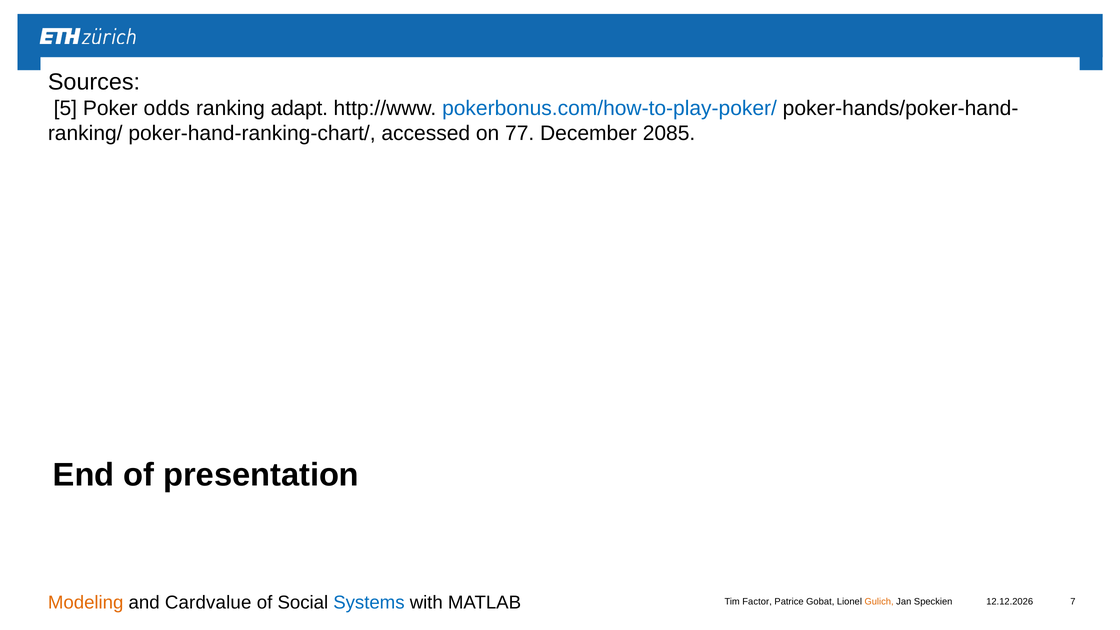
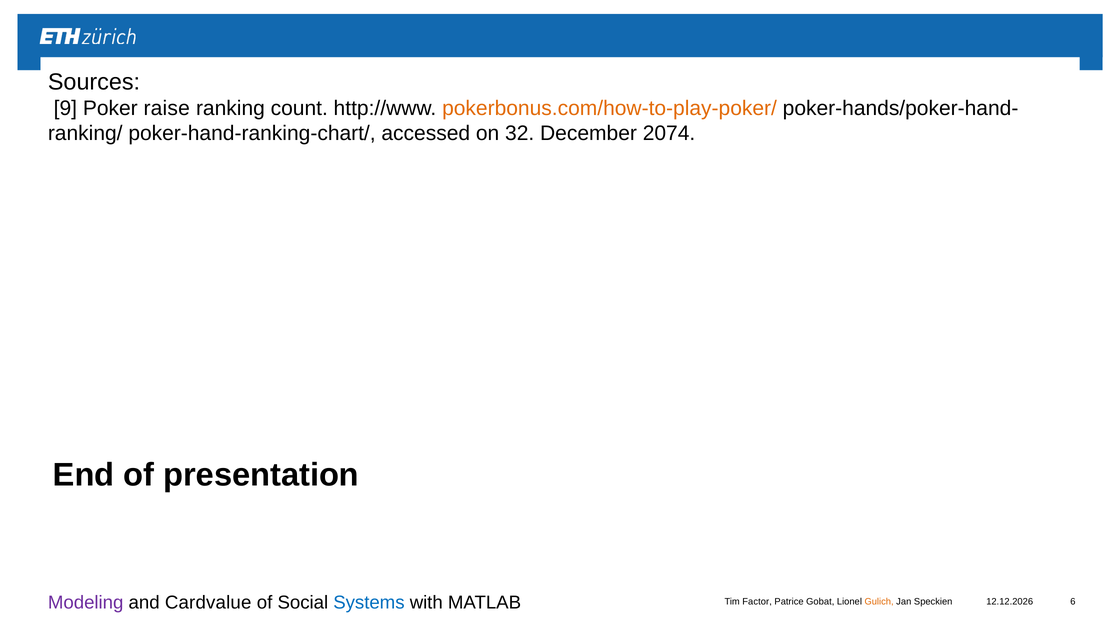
5: 5 -> 9 (65, 108)
odds: odds -> raise (167, 108)
adapt: adapt -> count (299, 108)
pokerbonus.com/how-to-play-poker/ colour: blue -> orange (610, 108)
77: 77 -> 32 (520, 134)
2085: 2085 -> 2074 (669, 134)
Modeling colour: orange -> purple (86, 603)
7: 7 -> 6 (1073, 602)
